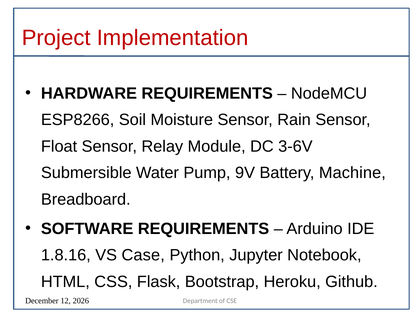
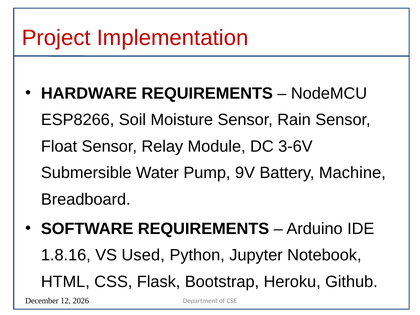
Case: Case -> Used (143, 255)
